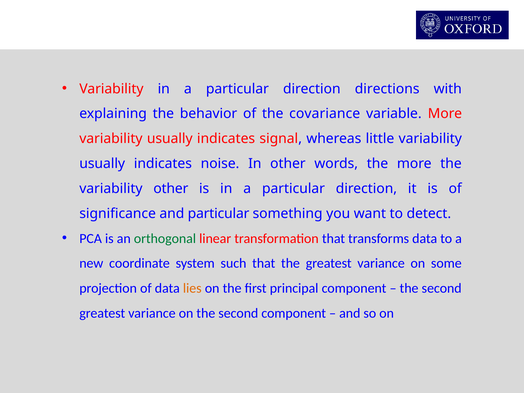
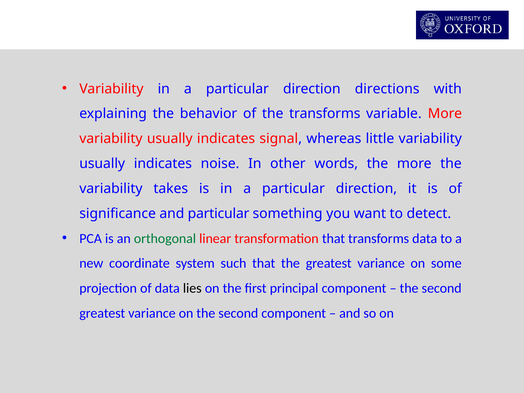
the covariance: covariance -> transforms (325, 114)
variability other: other -> takes (171, 189)
lies colour: orange -> black (192, 288)
